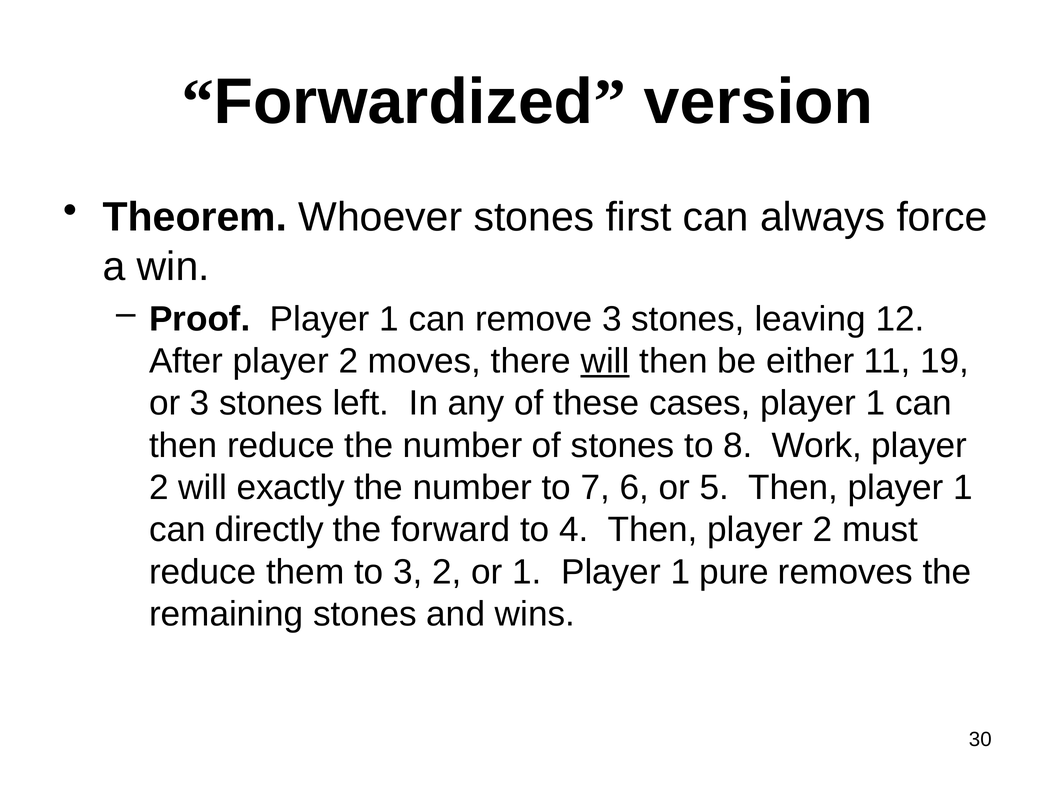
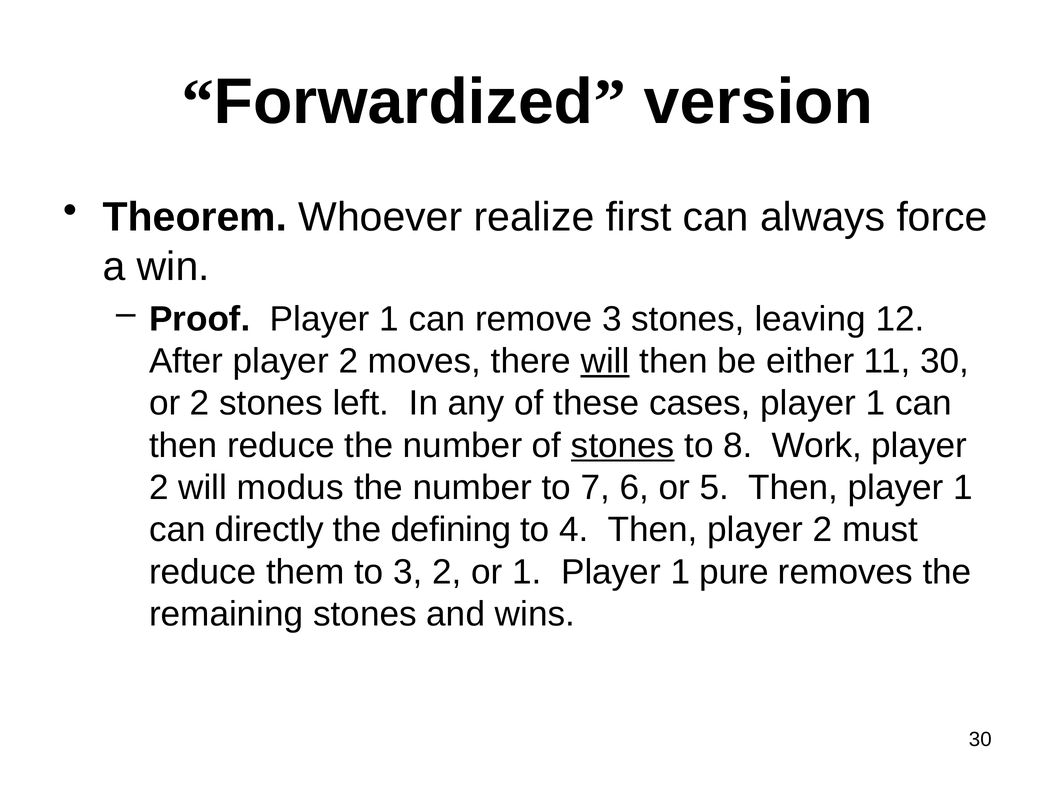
Whoever stones: stones -> realize (534, 217)
11 19: 19 -> 30 (944, 361)
or 3: 3 -> 2 (200, 403)
stones underline: none -> present (623, 446)
exactly: exactly -> modus (290, 488)
forward: forward -> defining (451, 530)
